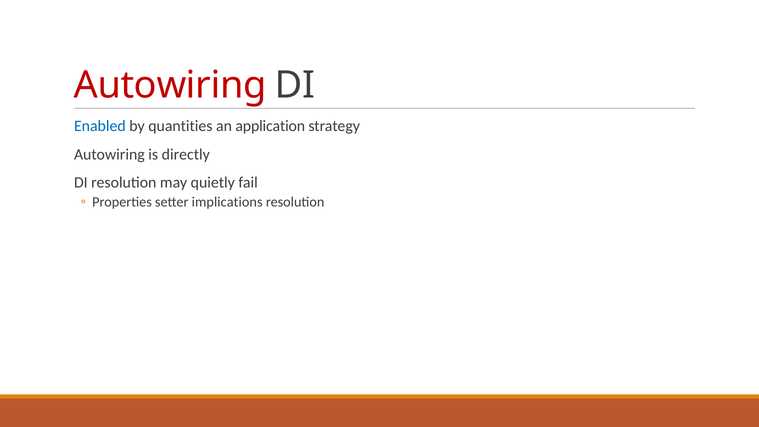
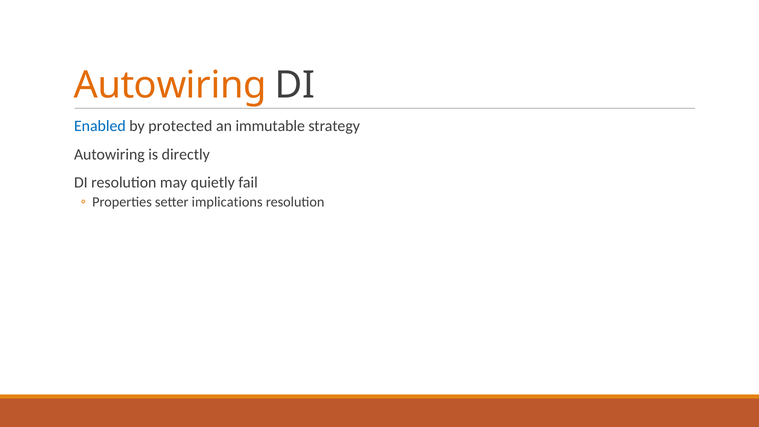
Autowiring colour: red -> orange (170, 85)
quantities: quantities -> protected (180, 126)
application: application -> immutable (270, 126)
